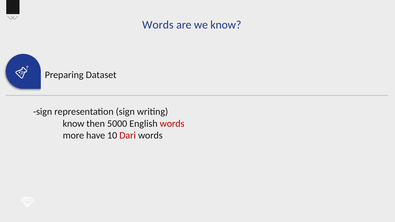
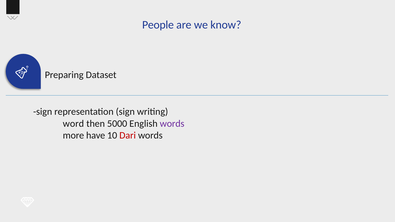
Words: Words -> People (158, 25)
know: know -> word (73, 124)
words colour: red -> purple (172, 124)
